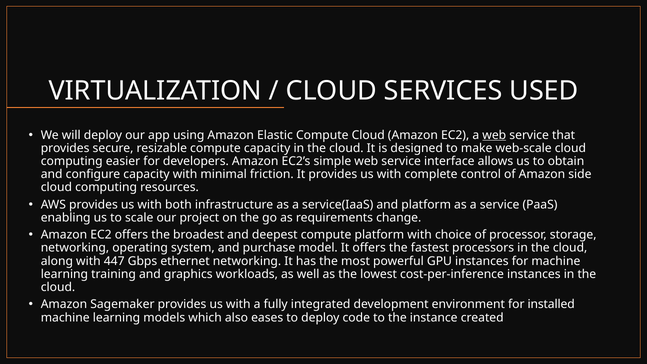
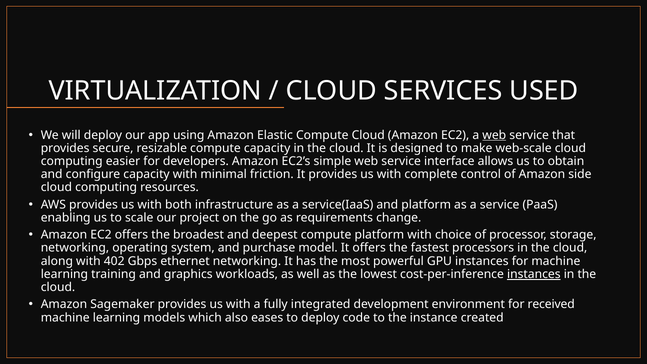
447: 447 -> 402 (114, 261)
instances underline: none -> present (534, 274)
installed: installed -> received (551, 304)
